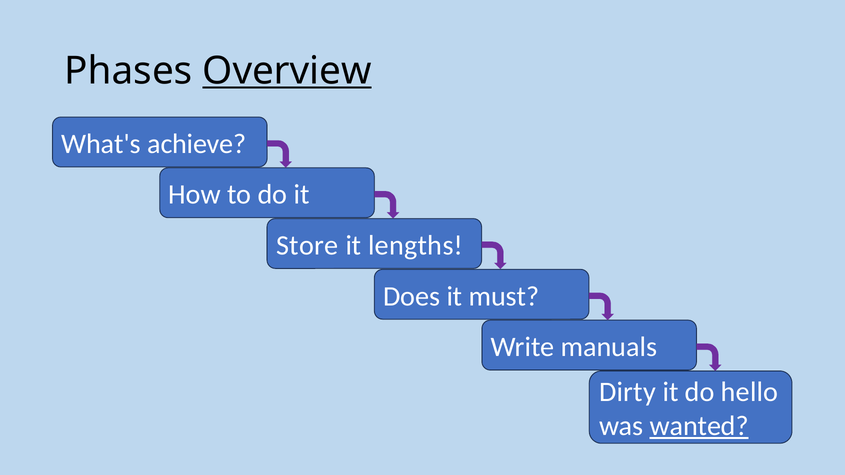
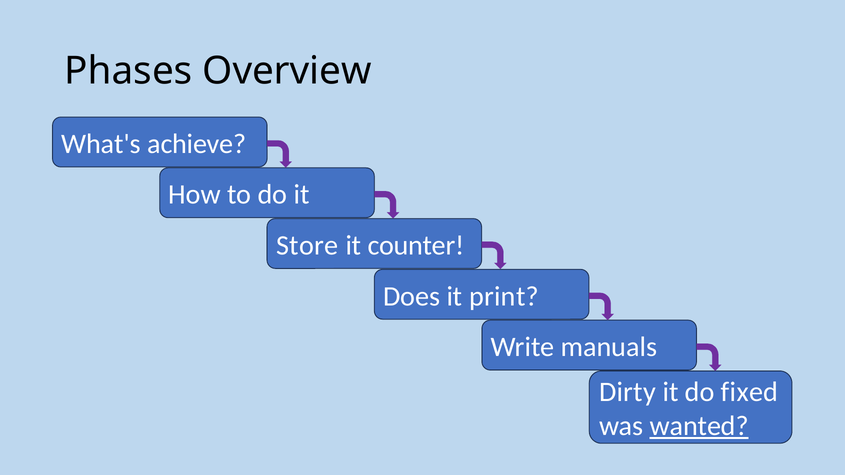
Overview underline: present -> none (287, 71)
lengths: lengths -> counter (416, 246)
must: must -> print (504, 296)
hello: hello -> fixed (750, 392)
